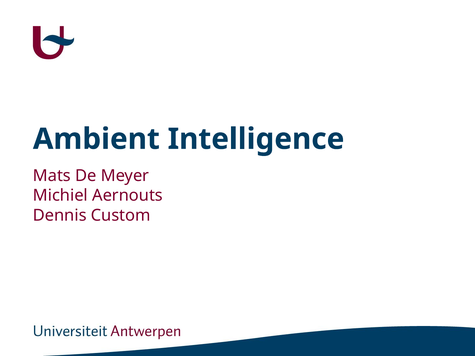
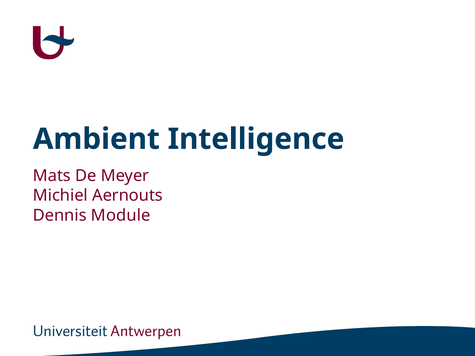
Custom: Custom -> Module (121, 215)
